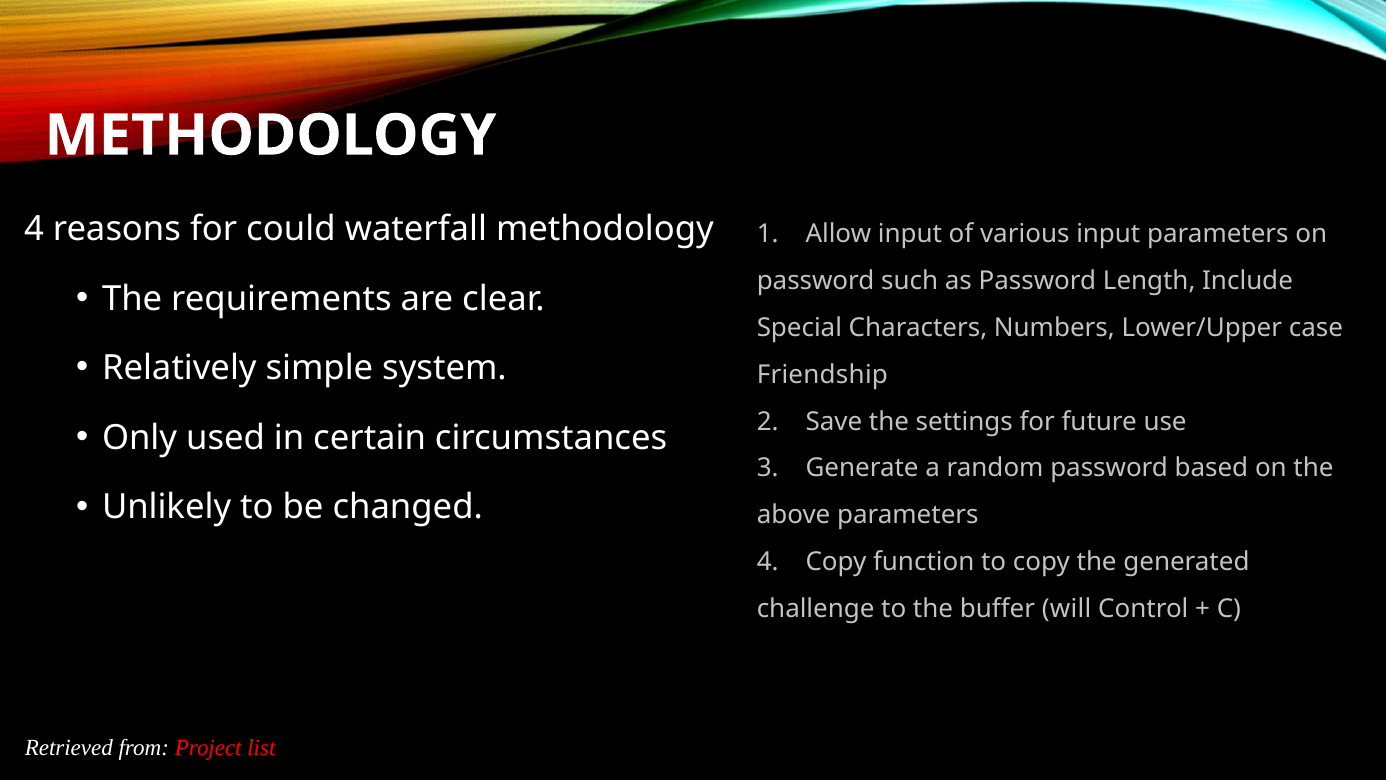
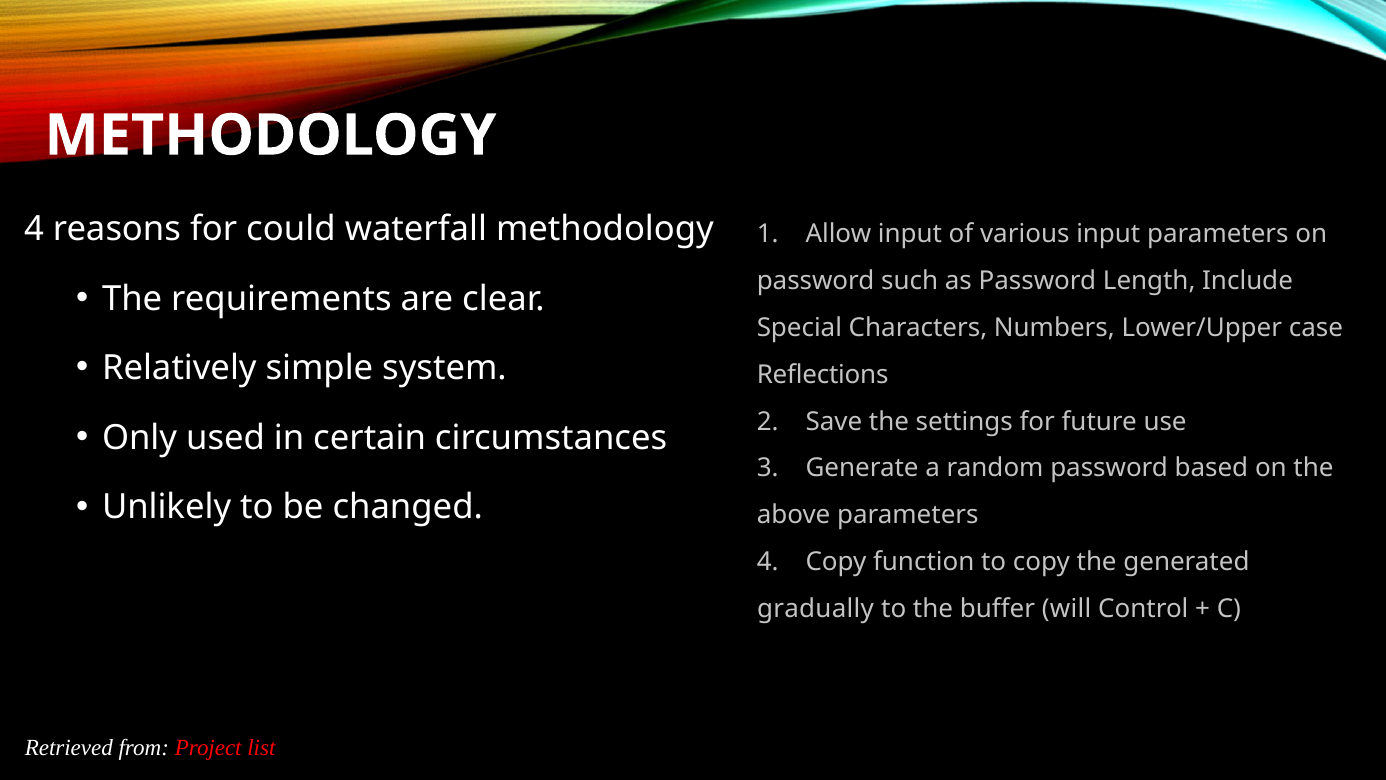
Friendship: Friendship -> Reflections (823, 375)
challenge: challenge -> gradually (815, 608)
